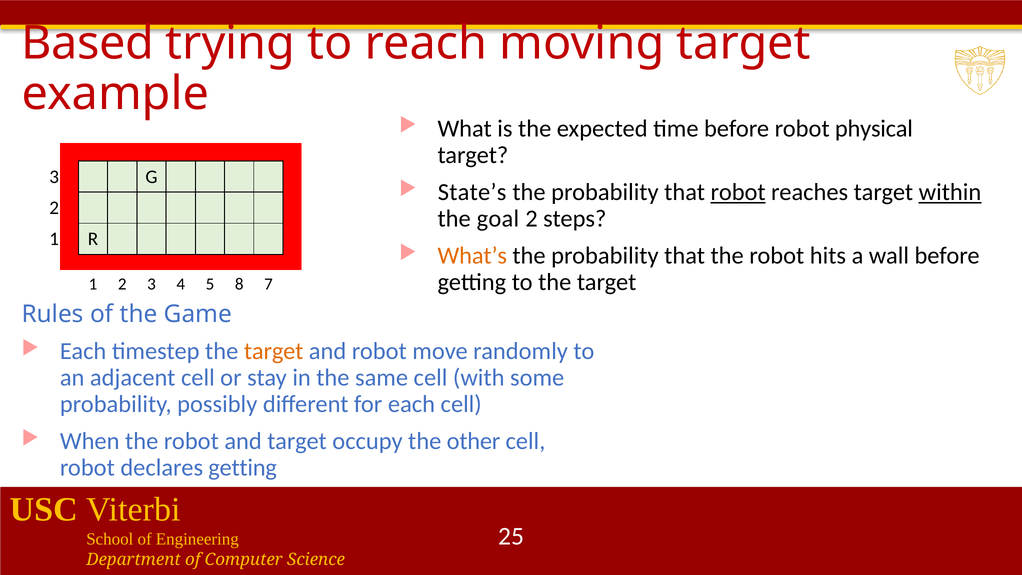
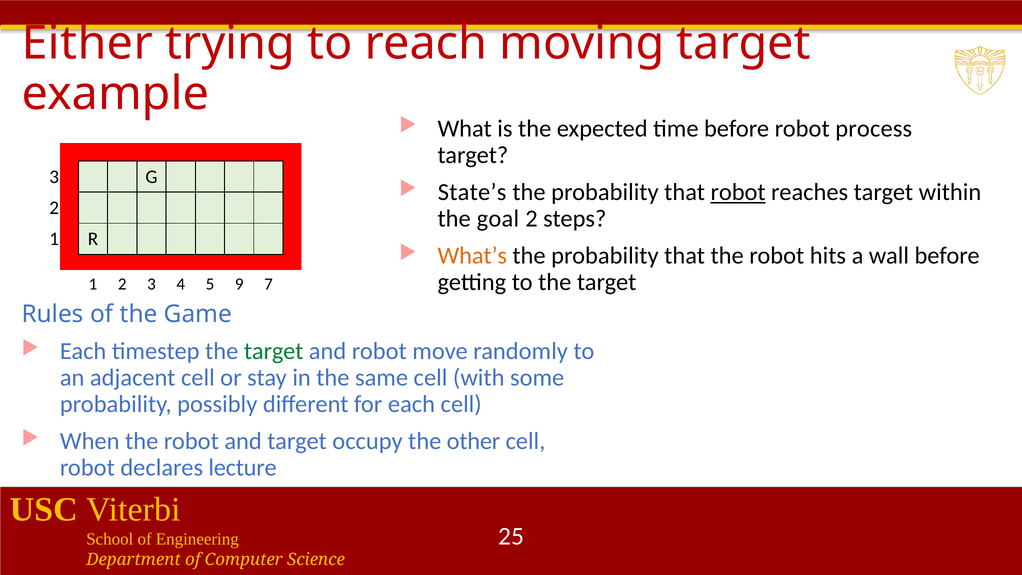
Based: Based -> Either (87, 43)
physical: physical -> process (874, 129)
within underline: present -> none (950, 192)
8: 8 -> 9 (239, 284)
target colour: orange -> green (274, 351)
declares getting: getting -> lecture (243, 468)
